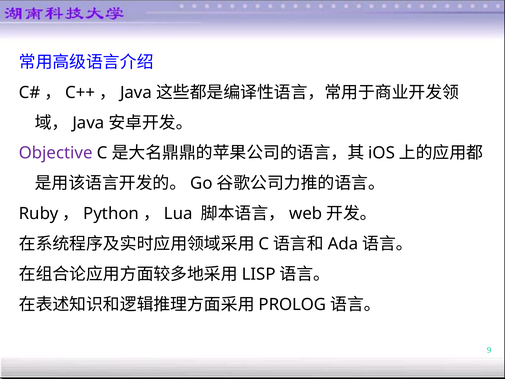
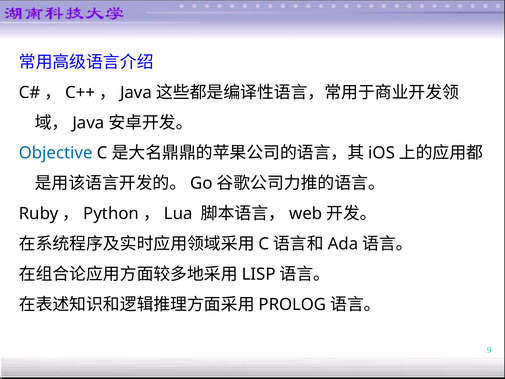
Objective colour: purple -> blue (56, 153)
